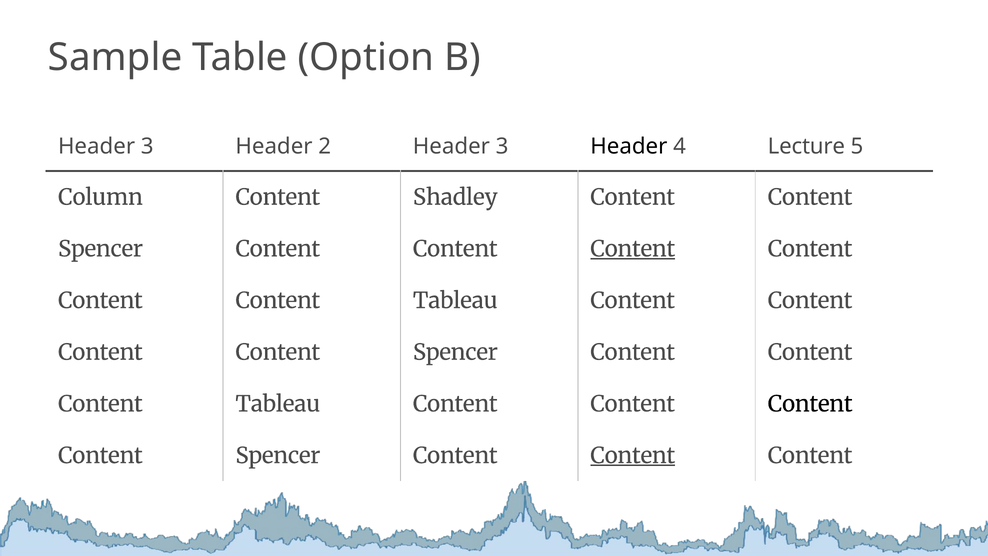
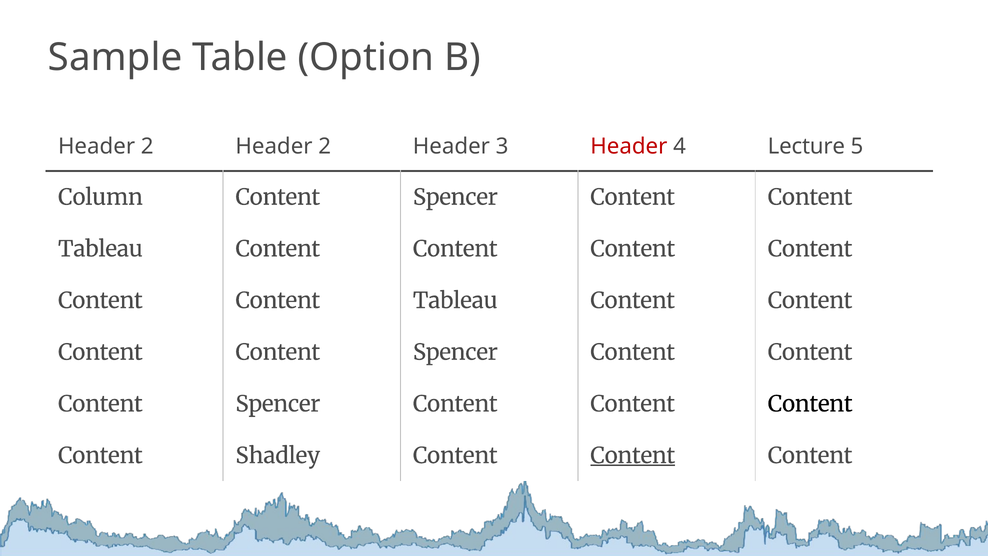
3: 3 -> 2 (147, 146)
Header colour: black -> red (629, 146)
Shadley: Shadley -> Spencer (455, 197)
Spencer: Spencer -> Tableau (100, 249)
Content underline: present -> none (633, 249)
Tableau: Tableau -> Spencer (278, 404)
Spencer: Spencer -> Shadley (278, 456)
